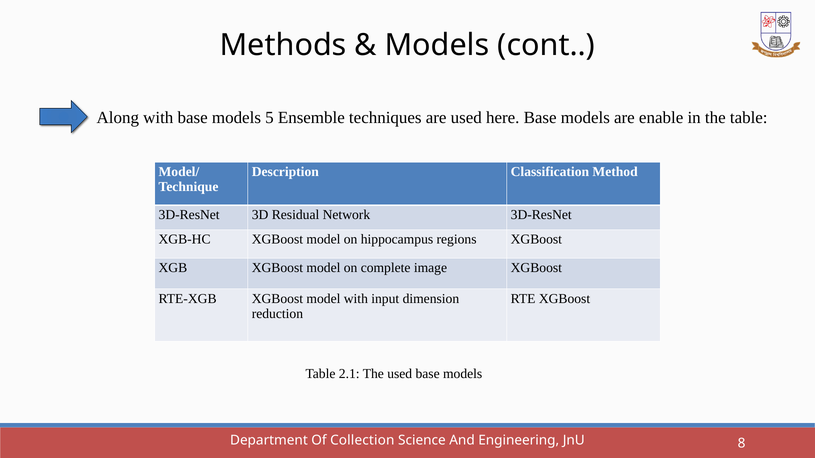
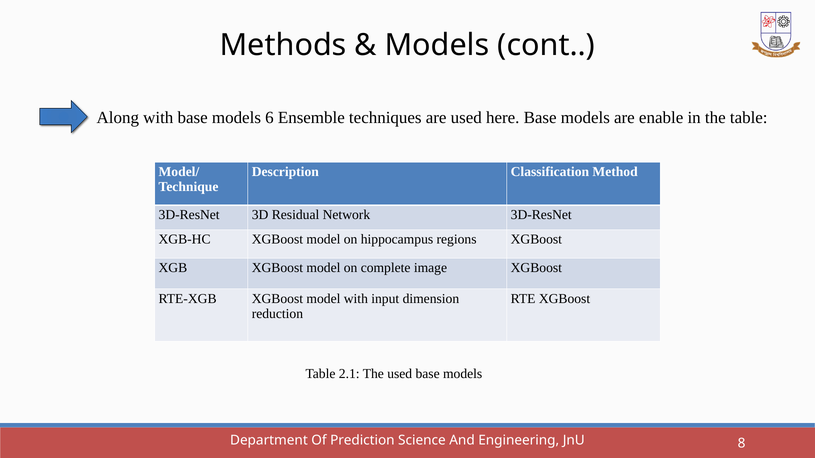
5: 5 -> 6 (269, 118)
Collection: Collection -> Prediction (362, 441)
